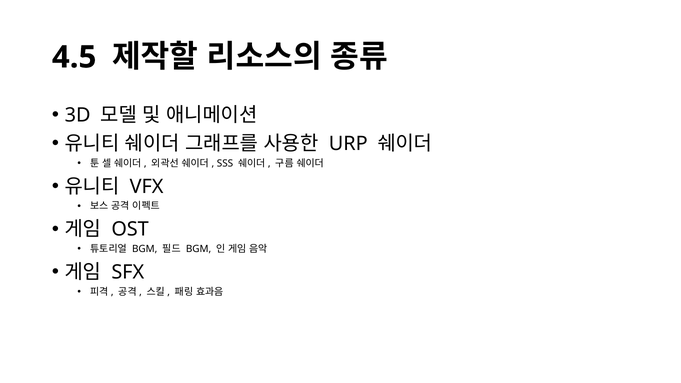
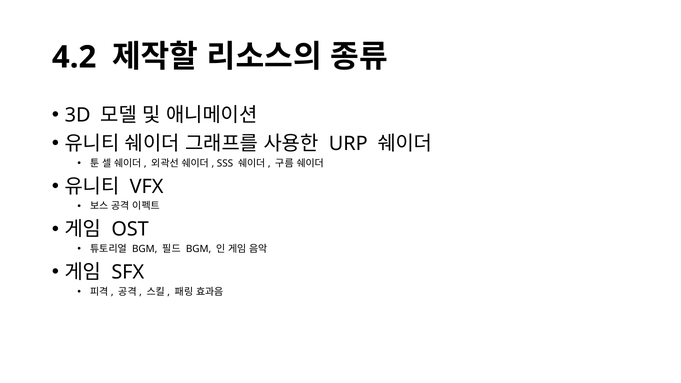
4.5: 4.5 -> 4.2 (74, 57)
